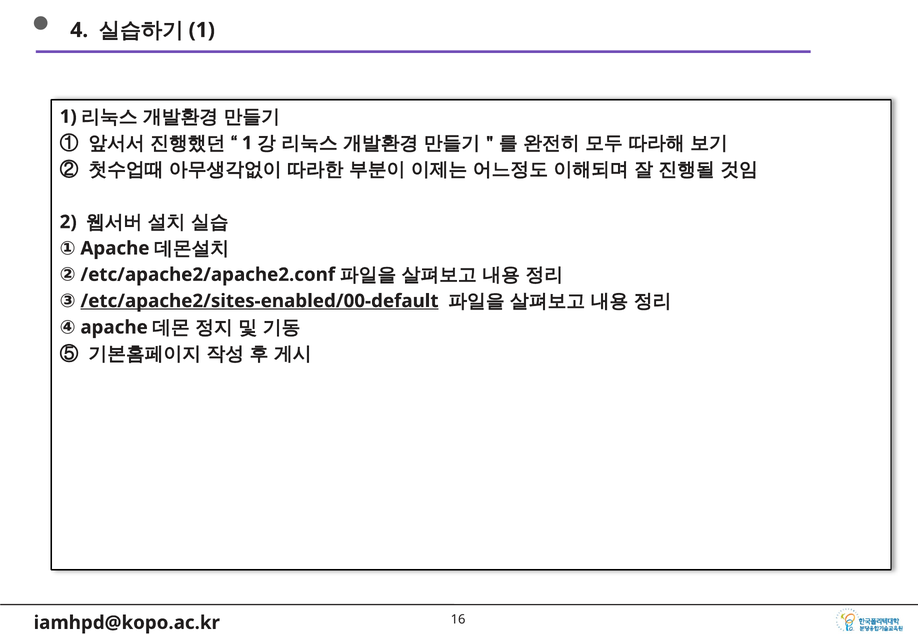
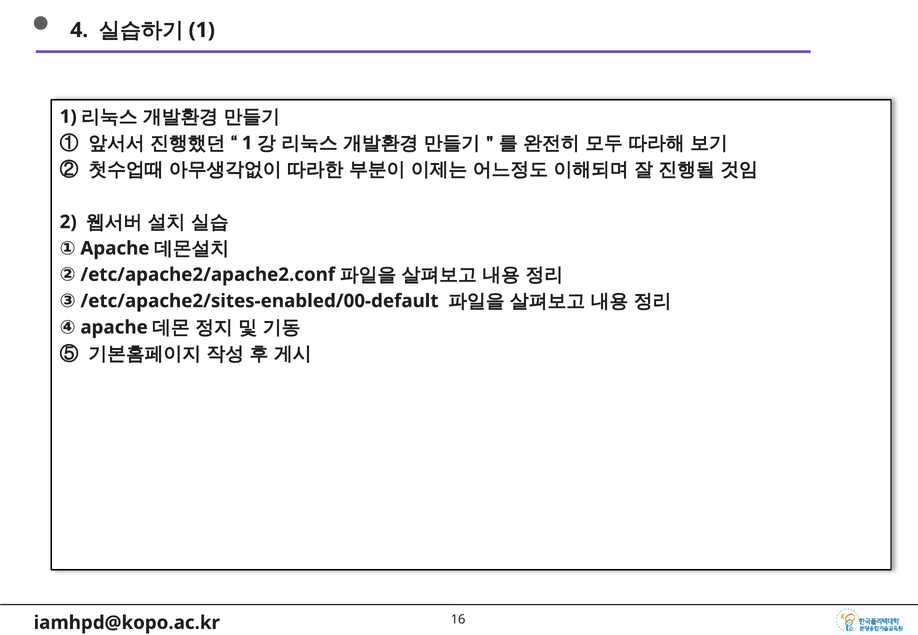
/etc/apache2/sites-enabled/00-default underline: present -> none (259, 301)
